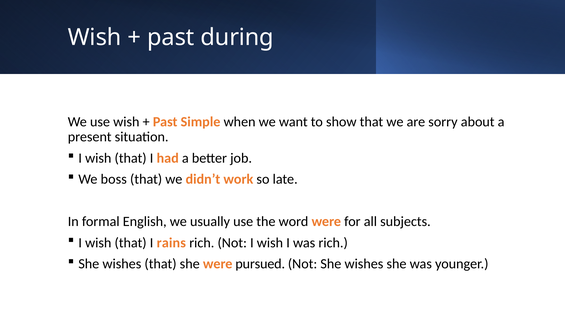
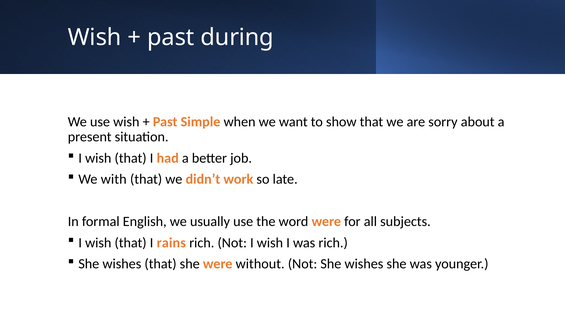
boss: boss -> with (114, 179)
pursued: pursued -> without (260, 264)
